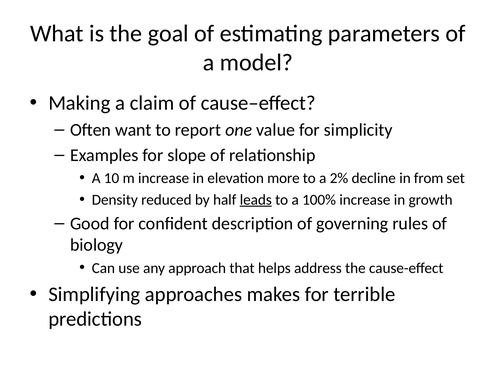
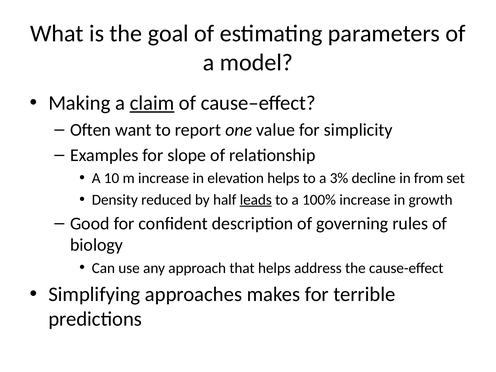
claim underline: none -> present (152, 103)
elevation more: more -> helps (283, 178)
2%: 2% -> 3% (339, 178)
